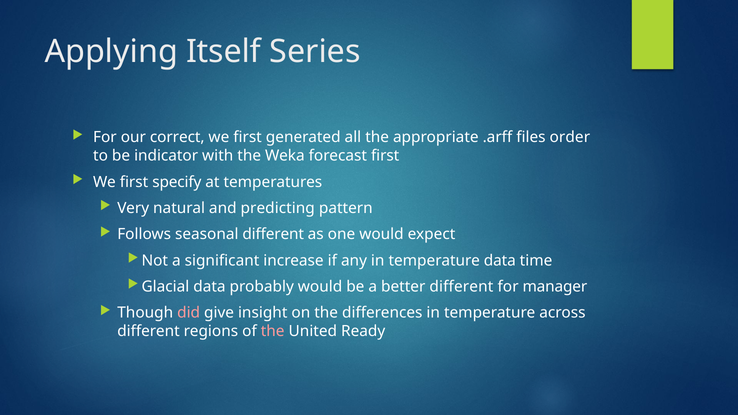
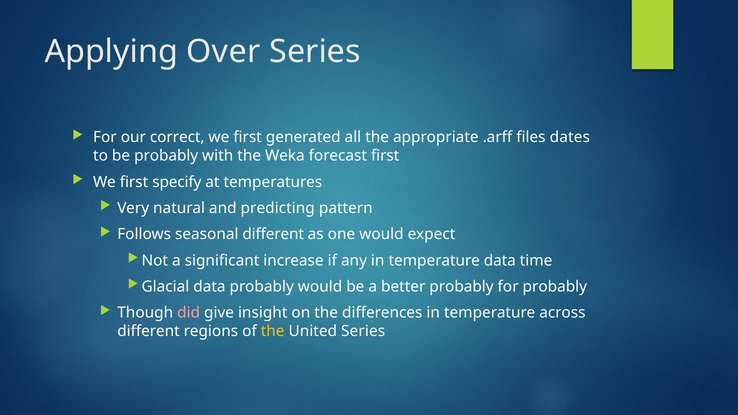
Itself: Itself -> Over (223, 52)
order: order -> dates (570, 137)
be indicator: indicator -> probably (166, 156)
better different: different -> probably (461, 287)
for manager: manager -> probably (555, 287)
the colour: pink -> yellow (273, 331)
United Ready: Ready -> Series (363, 331)
